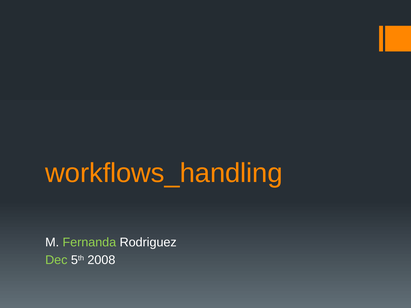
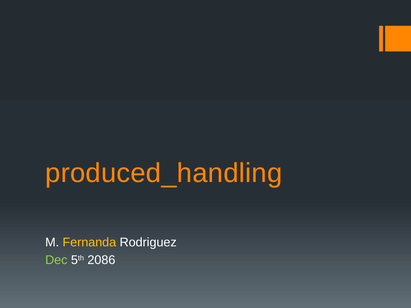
workflows_handling: workflows_handling -> produced_handling (164, 173)
Fernanda colour: light green -> yellow (89, 243)
2008: 2008 -> 2086 (101, 260)
